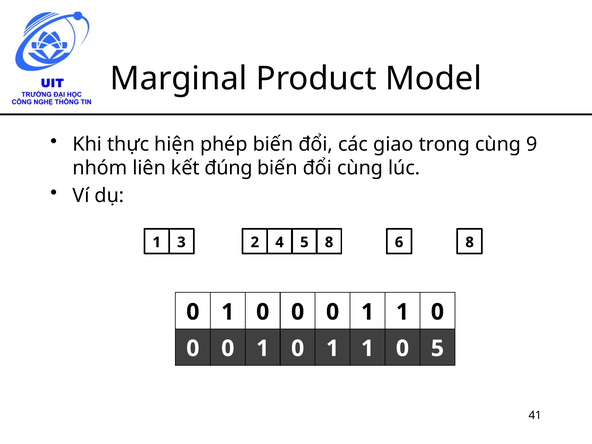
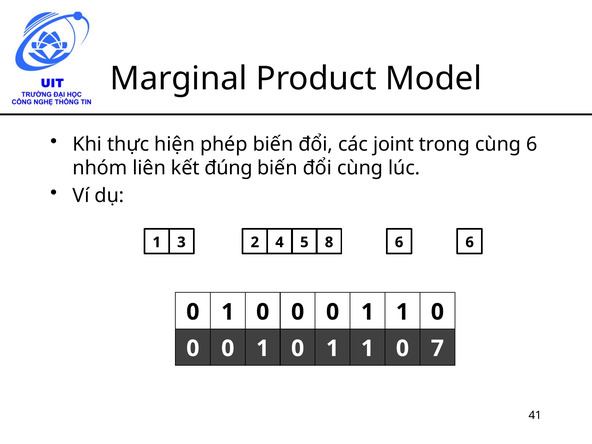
giao: giao -> joint (393, 144)
cùng 9: 9 -> 6 (532, 144)
3 8: 8 -> 6 (470, 242)
0 5: 5 -> 7 (437, 348)
